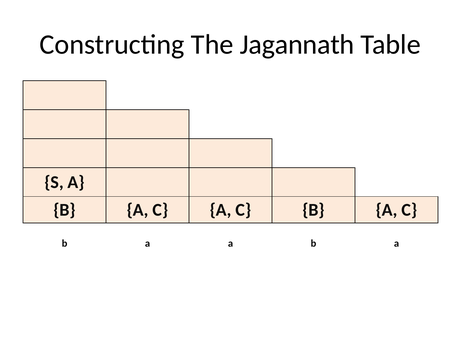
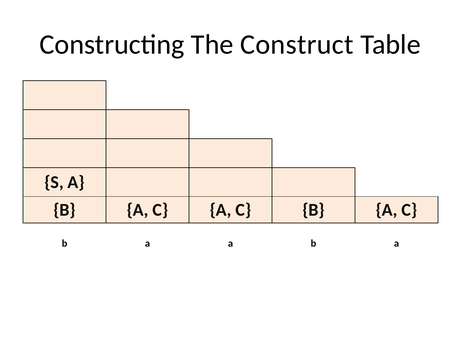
Jagannath: Jagannath -> Construct (297, 45)
